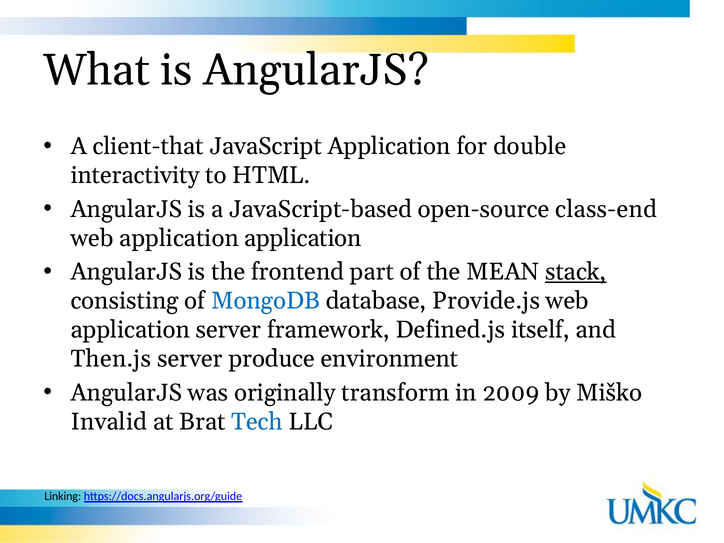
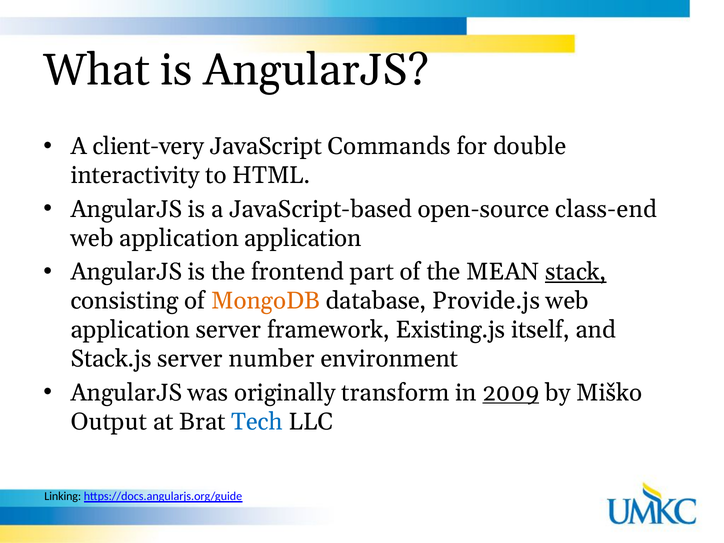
client-that: client-that -> client-very (148, 146)
JavaScript Application: Application -> Commands (389, 146)
MongoDB colour: blue -> orange (266, 301)
Defined.js: Defined.js -> Existing.js (451, 330)
Then.js: Then.js -> Stack.js (111, 359)
produce: produce -> number (272, 359)
2009 underline: none -> present (511, 393)
Invalid: Invalid -> Output (109, 422)
